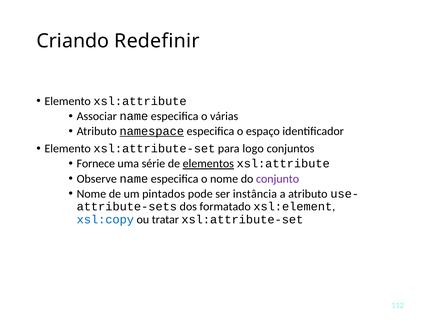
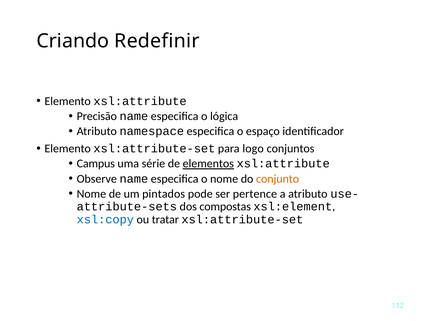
Associar: Associar -> Precisão (97, 117)
várias: várias -> lógica (224, 117)
namespace underline: present -> none (152, 132)
Fornece: Fornece -> Campus (96, 164)
conjunto colour: purple -> orange (278, 179)
instância: instância -> pertence (255, 194)
formatado: formatado -> compostas (225, 207)
